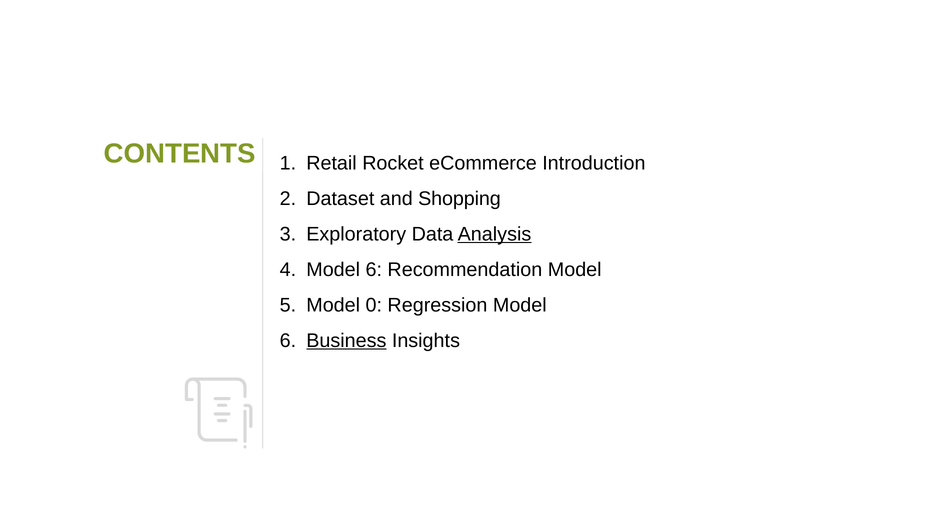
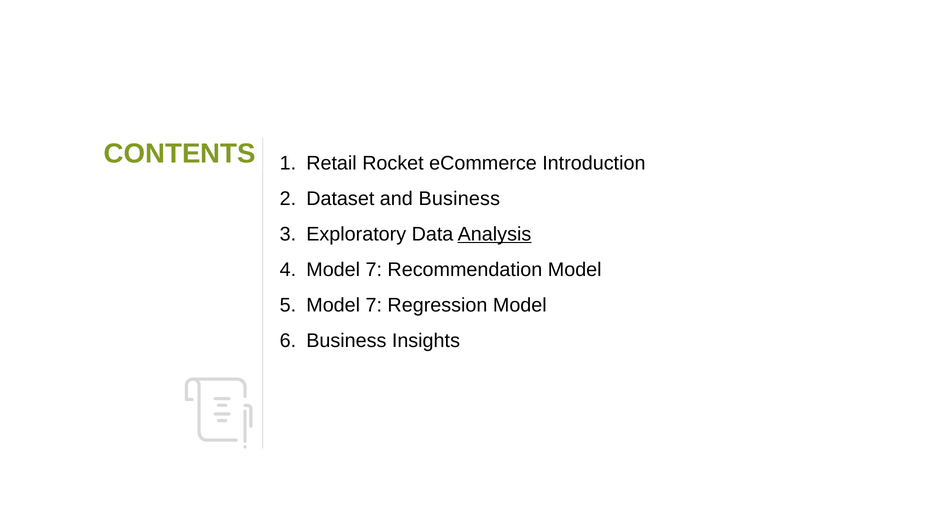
and Shopping: Shopping -> Business (459, 199)
6: 6 -> 7 (374, 270)
0: 0 -> 7 (374, 305)
Business underline: present -> none (346, 341)
